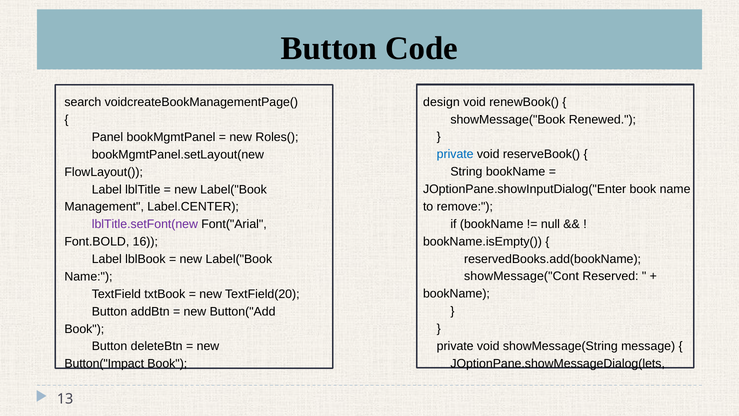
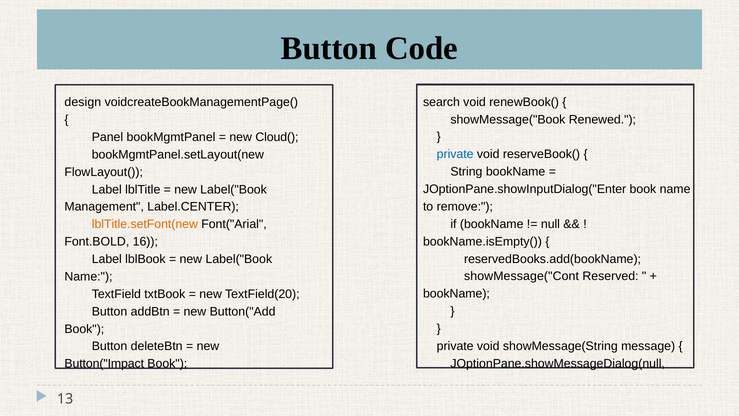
design: design -> search (441, 102)
search: search -> design (83, 102)
Roles(: Roles( -> Cloud( (277, 137)
lblTitle.setFont(new colour: purple -> orange (145, 224)
JOptionPane.showMessageDialog(lets: JOptionPane.showMessageDialog(lets -> JOptionPane.showMessageDialog(null (558, 363)
